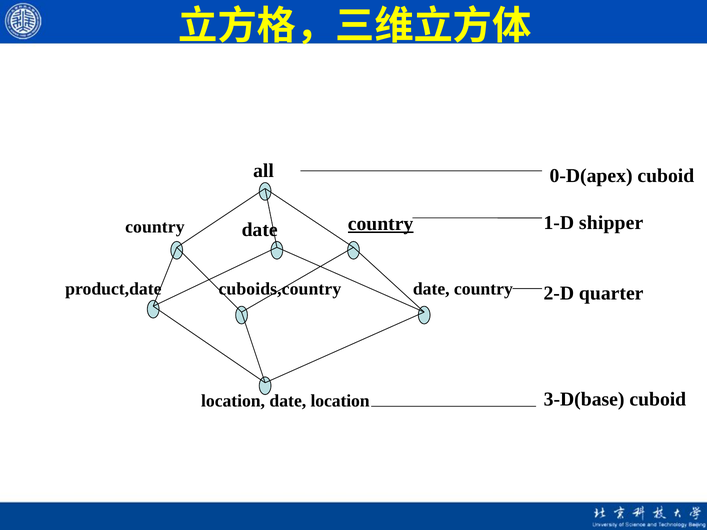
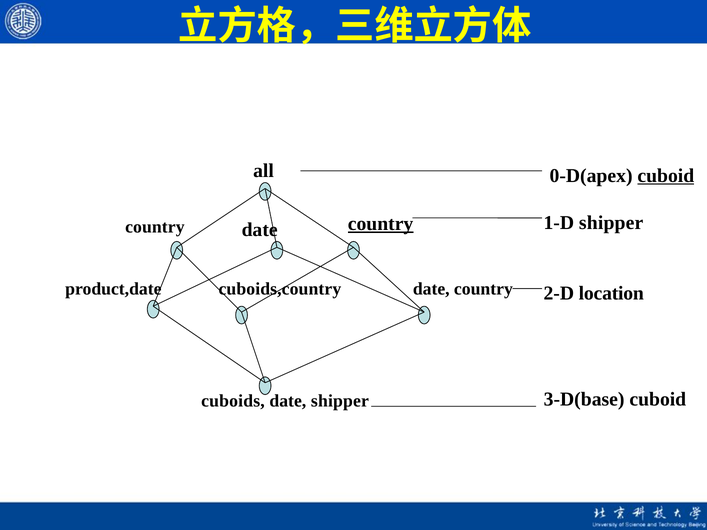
cuboid underline: none -> present (666, 176)
quarter: quarter -> location (611, 294)
location: location -> cuboids (233, 401)
date location: location -> shipper (340, 401)
